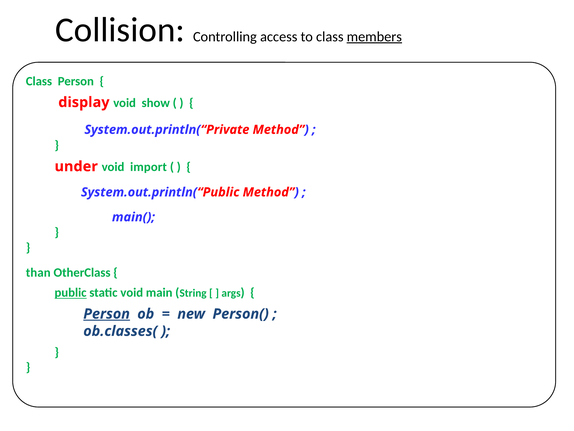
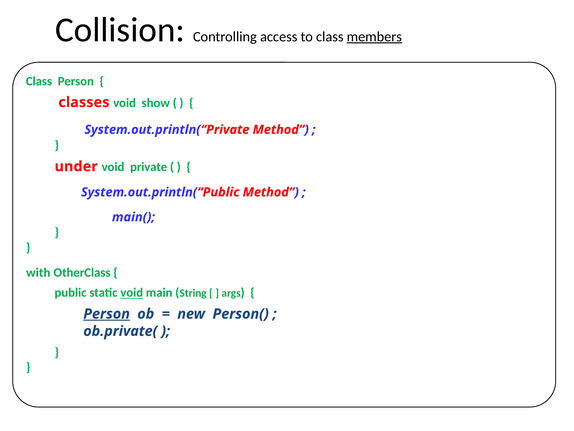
display: display -> classes (84, 102)
import: import -> private (149, 167)
than: than -> with (38, 272)
public underline: present -> none (71, 292)
void underline: none -> present (132, 292)
ob.classes(: ob.classes( -> ob.private( (120, 331)
